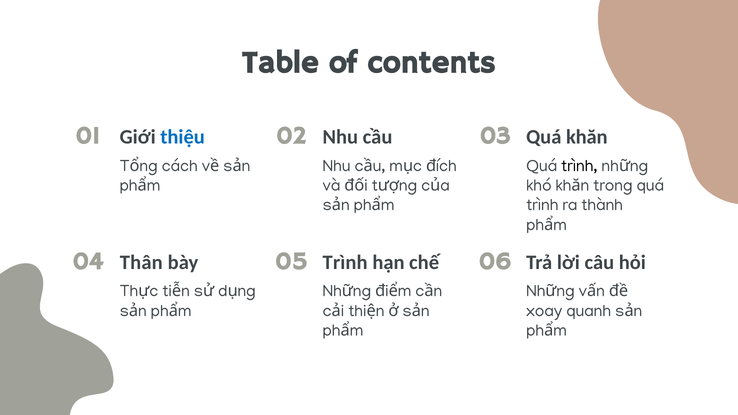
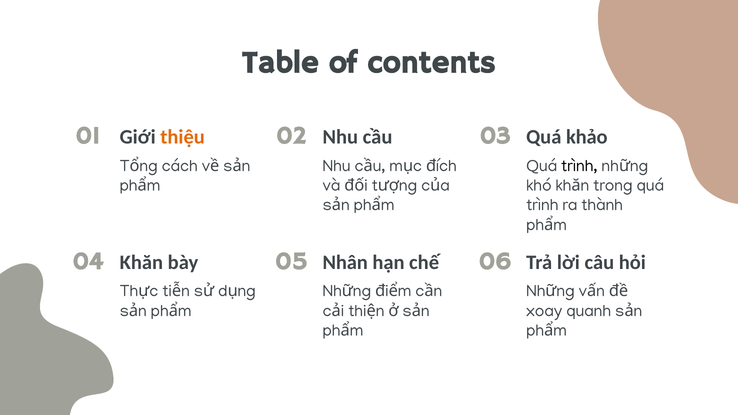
thiệu colour: blue -> orange (183, 137)
khăn: khăn -> khảo (587, 137)
Thân: Thân -> Khăn (141, 263)
bày Trình: Trình -> Nhân (345, 263)
